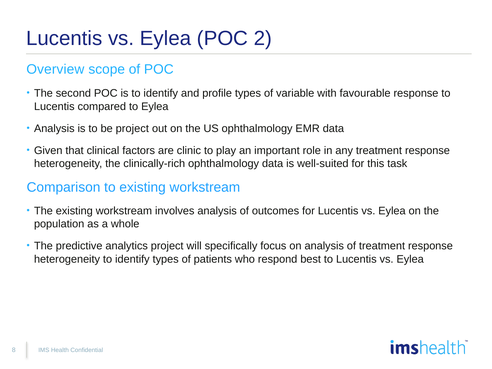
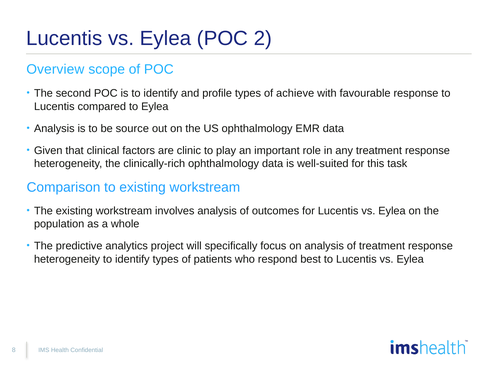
variable: variable -> achieve (295, 93)
be project: project -> source (132, 128)
